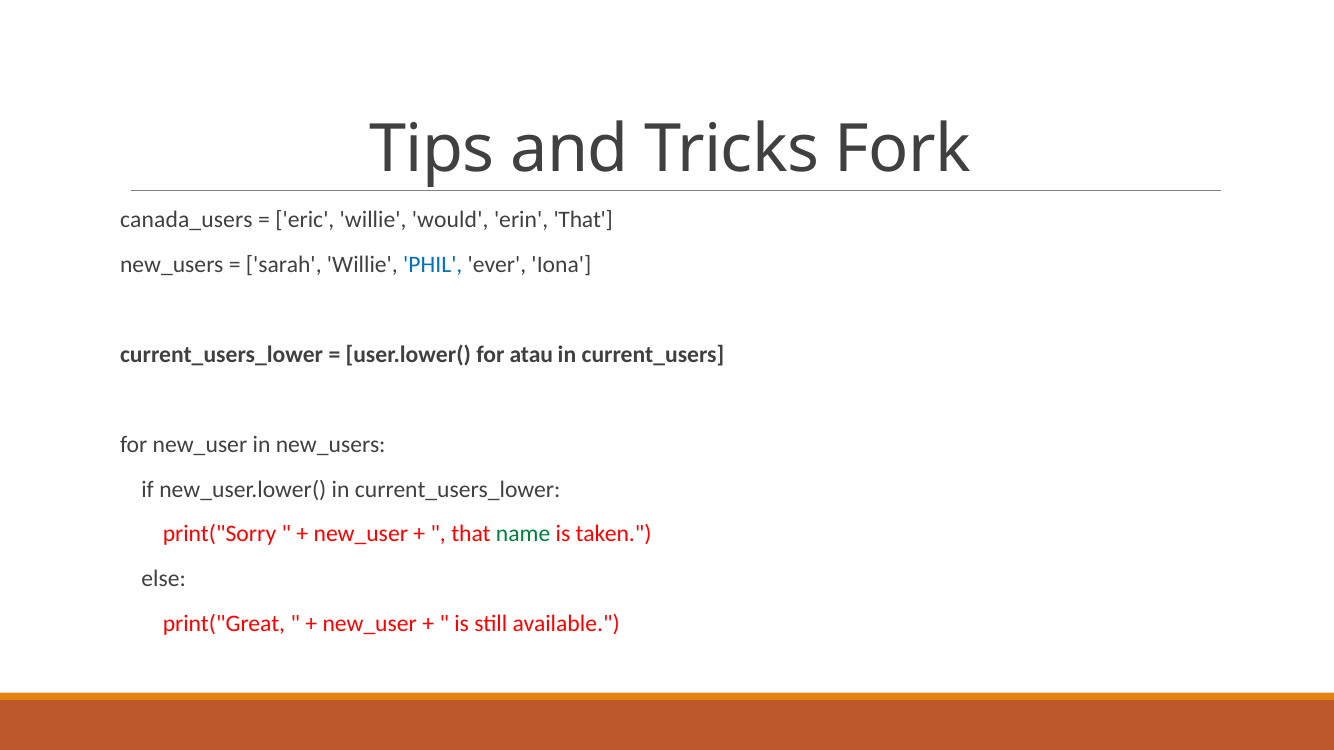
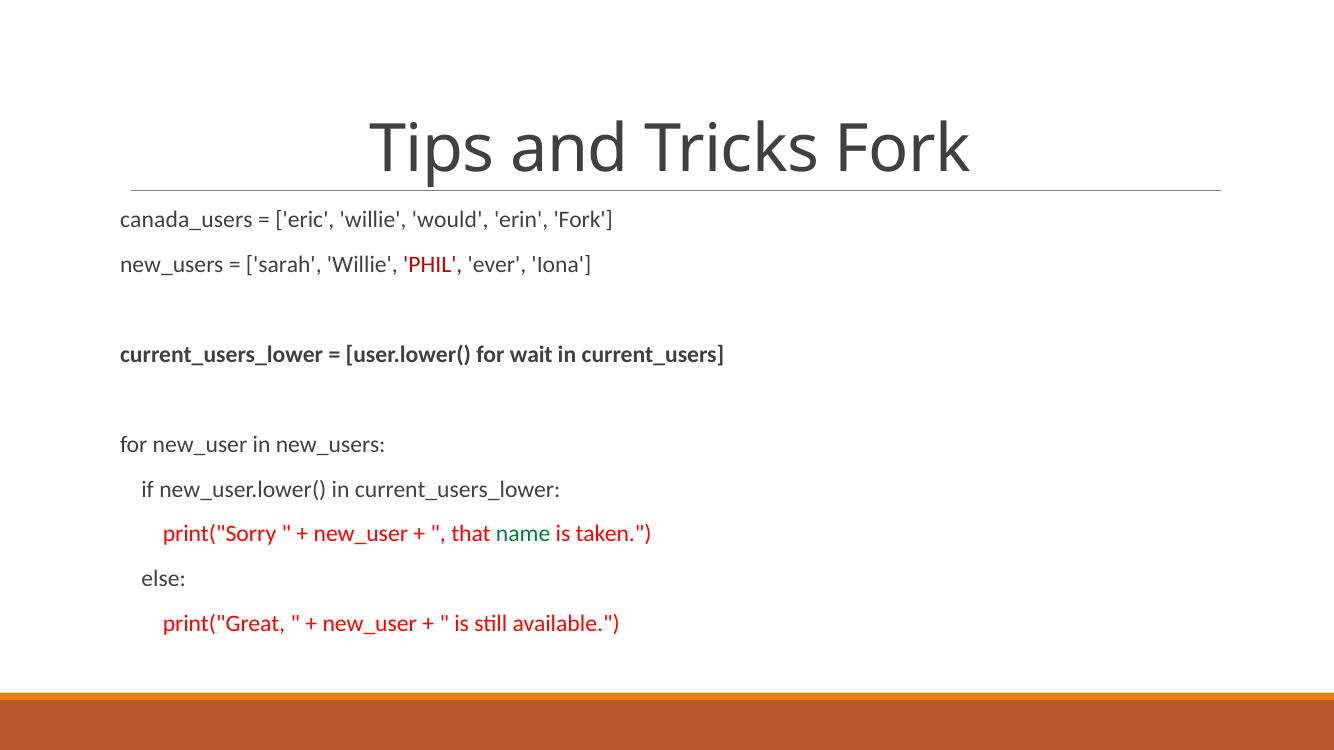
erin That: That -> Fork (583, 220)
PHIL colour: blue -> red (433, 265)
atau: atau -> wait (531, 355)
